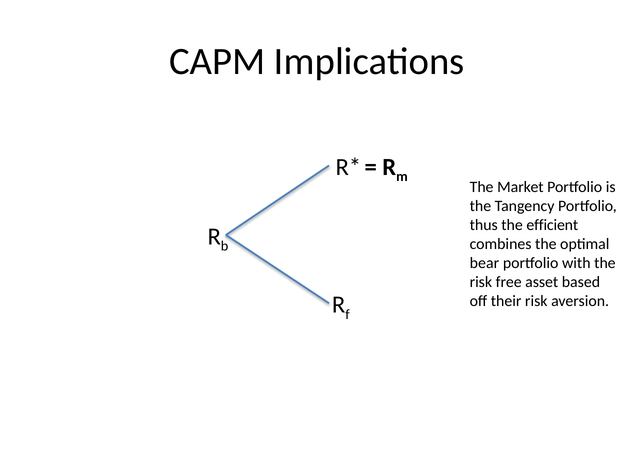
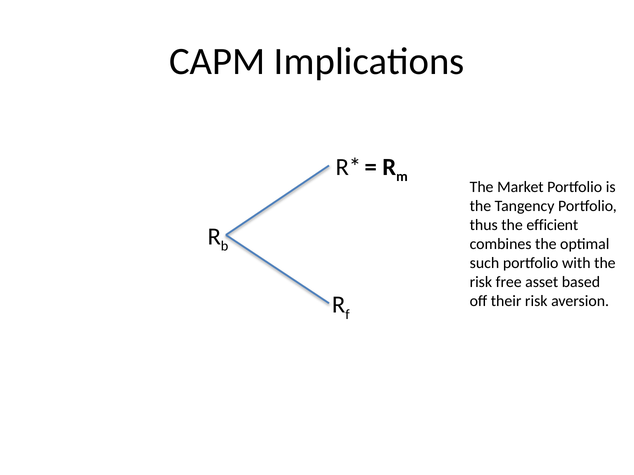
bear: bear -> such (484, 263)
